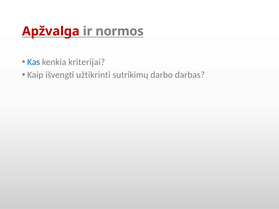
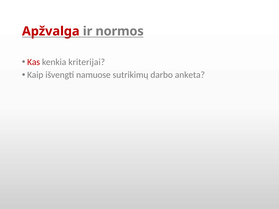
Kas colour: blue -> red (34, 62)
užtikrinti: užtikrinti -> namuose (93, 75)
darbas: darbas -> anketa (190, 75)
